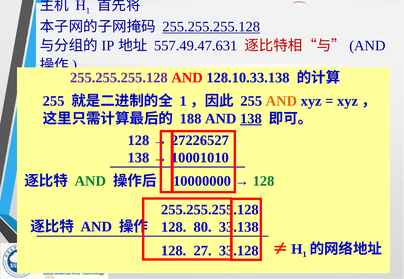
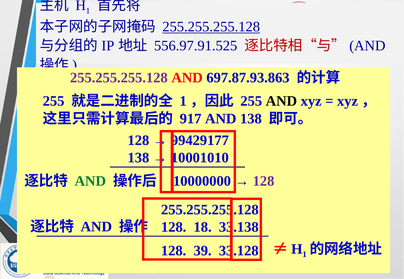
557.49.47.631: 557.49.47.631 -> 556.97.91.525 (196, 46)
128.10.33.138: 128.10.33.138 -> 697.87.93.863 (248, 78)
AND colour: orange -> black (281, 101)
188: 188 -> 917 (191, 119)
138 underline: present -> none (251, 119)
27226527: 27226527 -> 99429177 (200, 141)
128 colour: green -> purple (264, 181)
80: 80 -> 18 (203, 228)
27: 27 -> 39 (203, 251)
